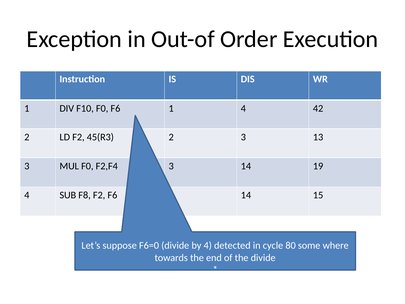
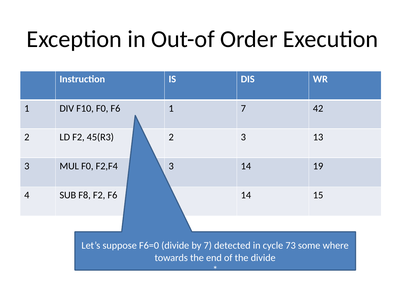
1 4: 4 -> 7 (243, 108)
by 4: 4 -> 7 (208, 245)
80: 80 -> 73 (291, 245)
